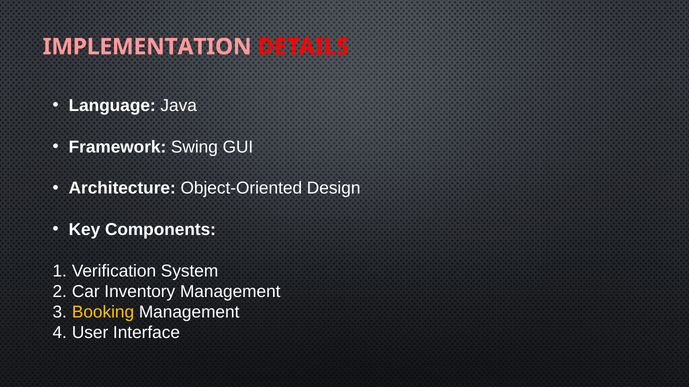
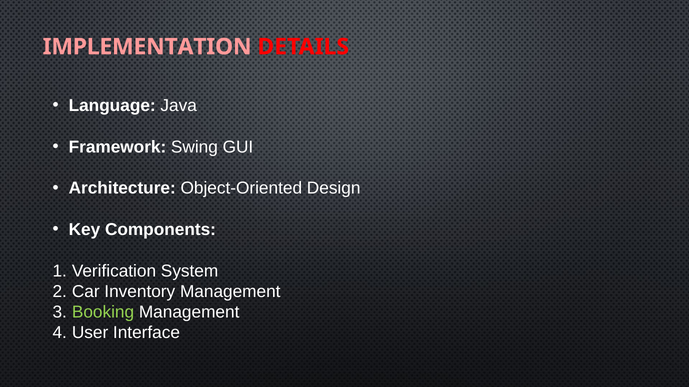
Booking colour: yellow -> light green (103, 313)
